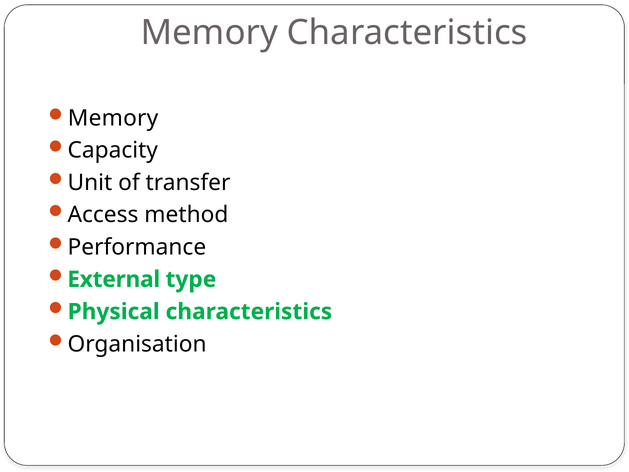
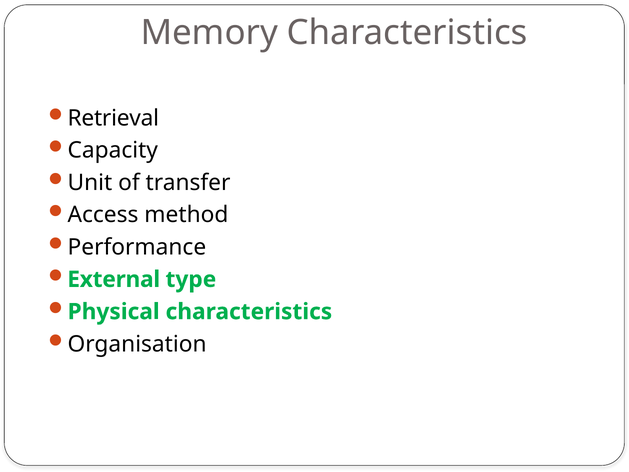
Memory: Memory -> Retrieval (113, 118)
